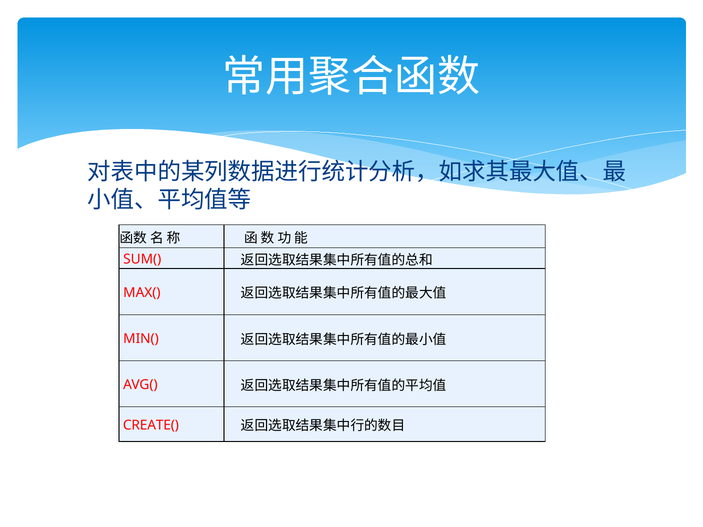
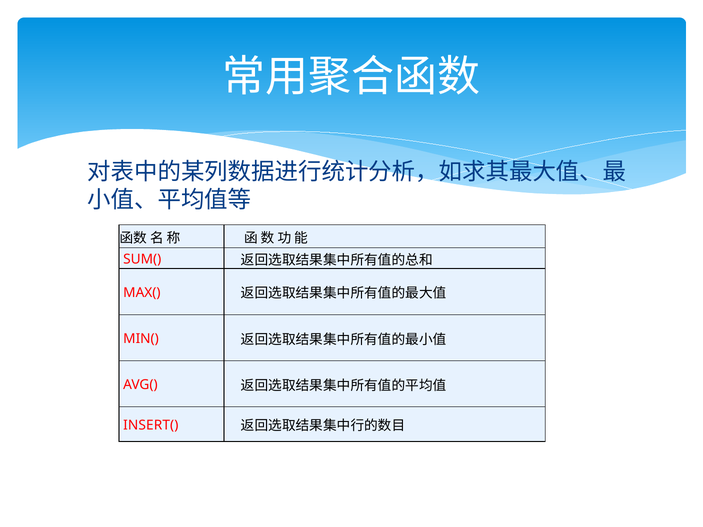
CREATE(: CREATE( -> INSERT( (151, 425)
